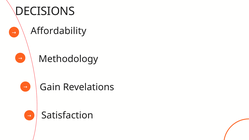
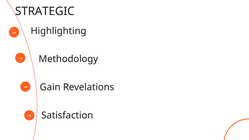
DECISIONS: DECISIONS -> STRATEGIC (45, 11)
Affordability: Affordability -> Highlighting (58, 31)
